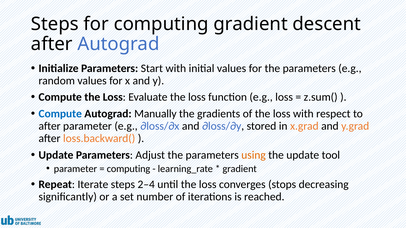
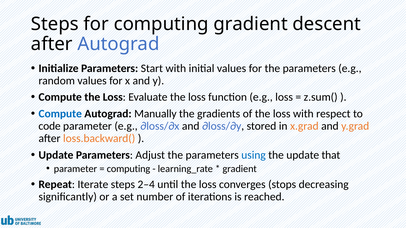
after: after -> code (50, 126)
using colour: orange -> blue (254, 155)
tool: tool -> that (331, 155)
